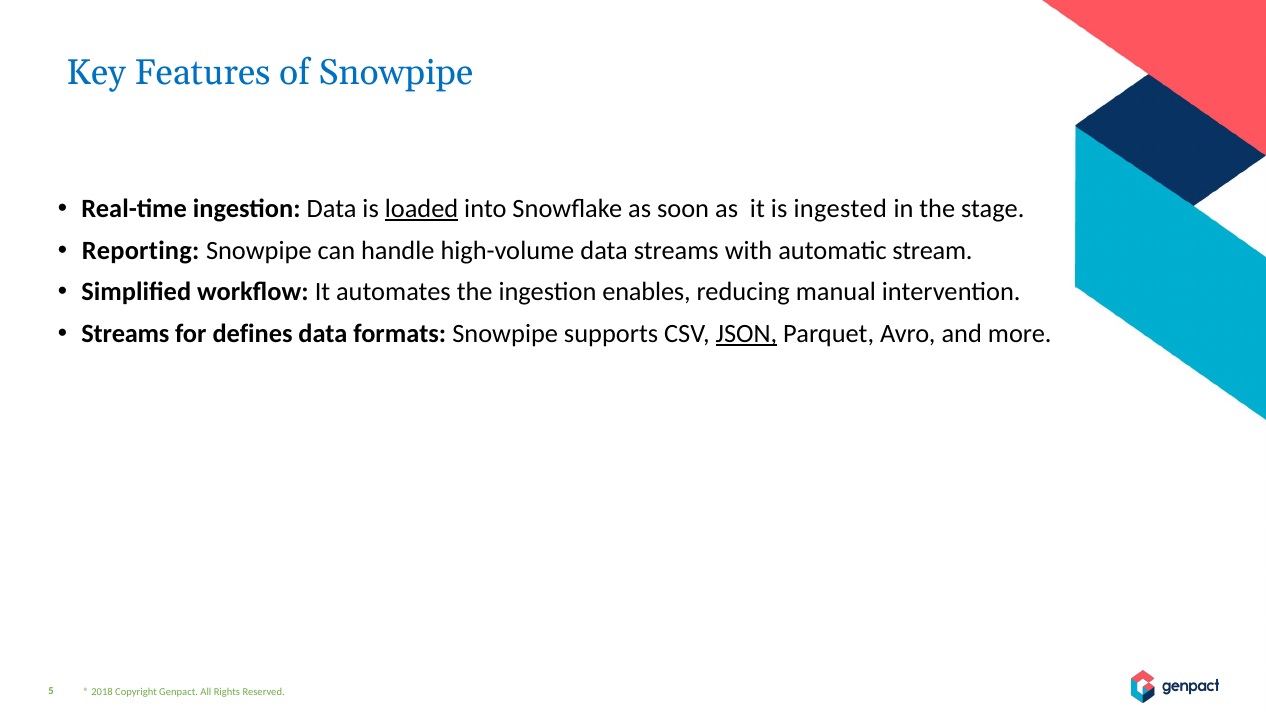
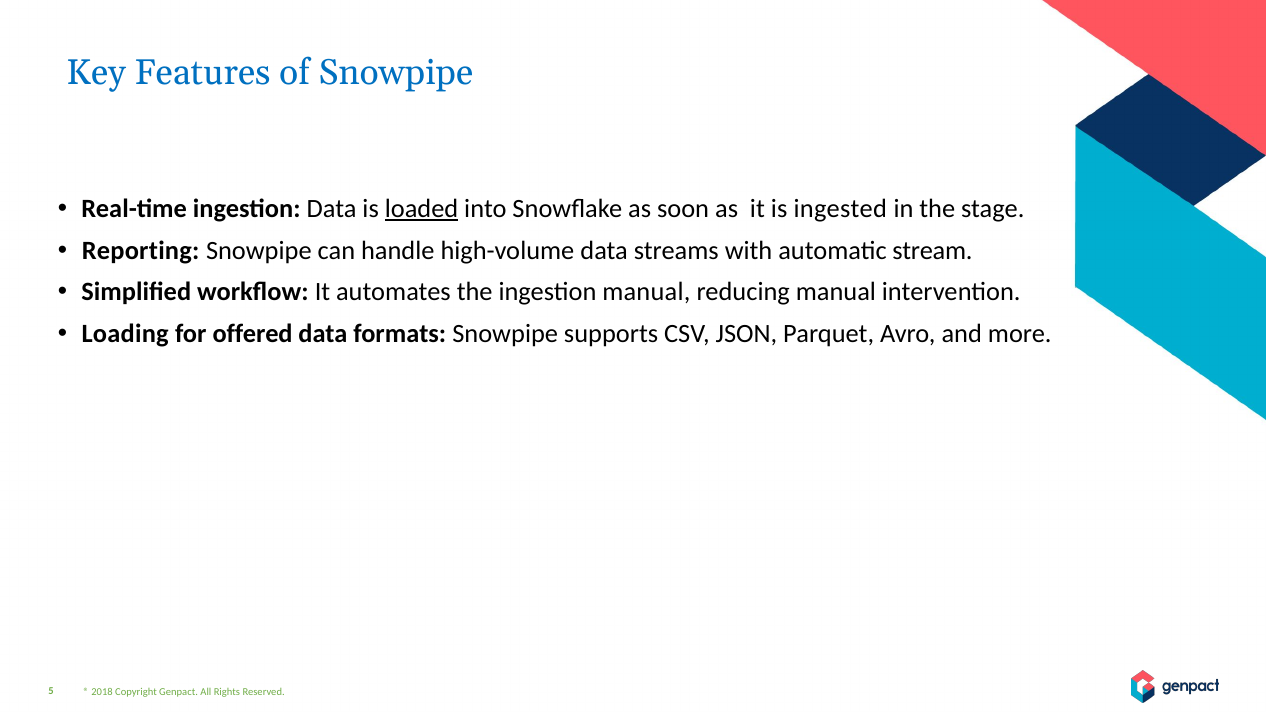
ingestion enables: enables -> manual (646, 292)
Streams: Streams -> Loading (125, 334)
defines: defines -> offered (253, 334)
JSON underline: present -> none (747, 334)
